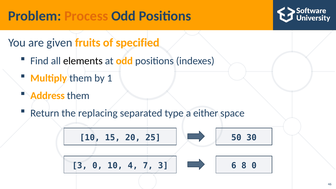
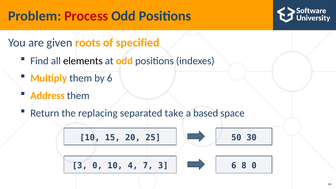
Process colour: orange -> red (86, 16)
fruits: fruits -> roots (88, 43)
by 1: 1 -> 6 (110, 78)
type: type -> take (174, 113)
either: either -> based (206, 113)
